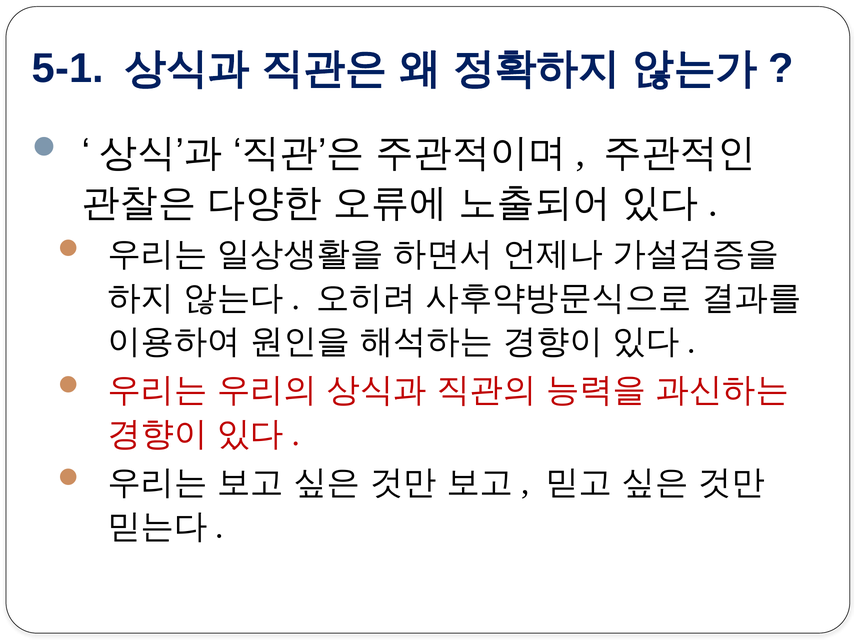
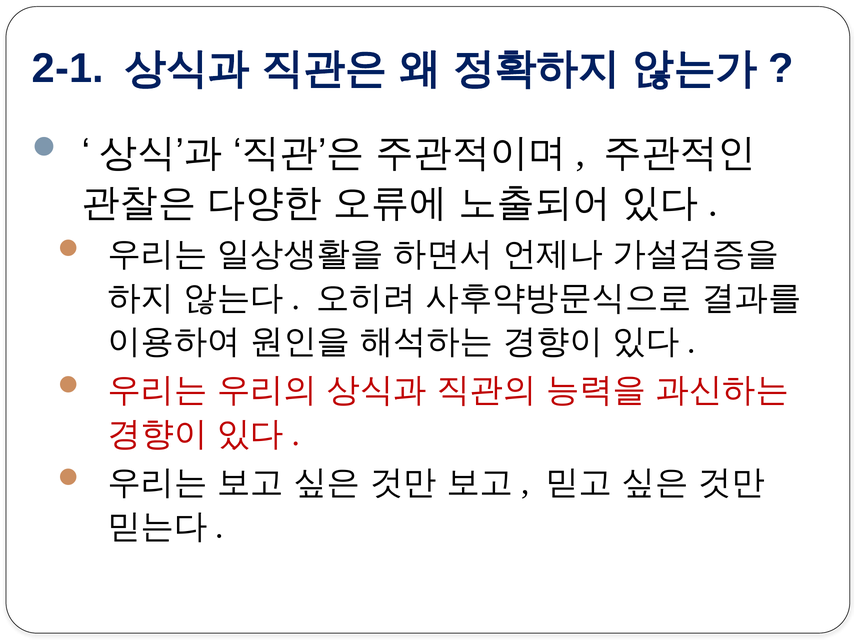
5-1: 5-1 -> 2-1 (68, 68)
